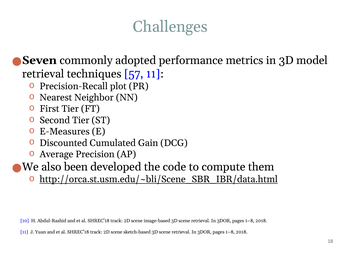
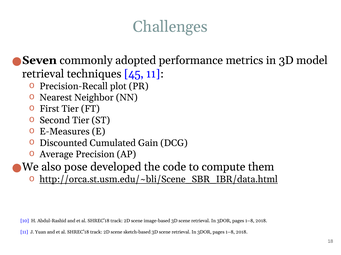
57: 57 -> 45 (134, 74)
been: been -> pose (76, 167)
